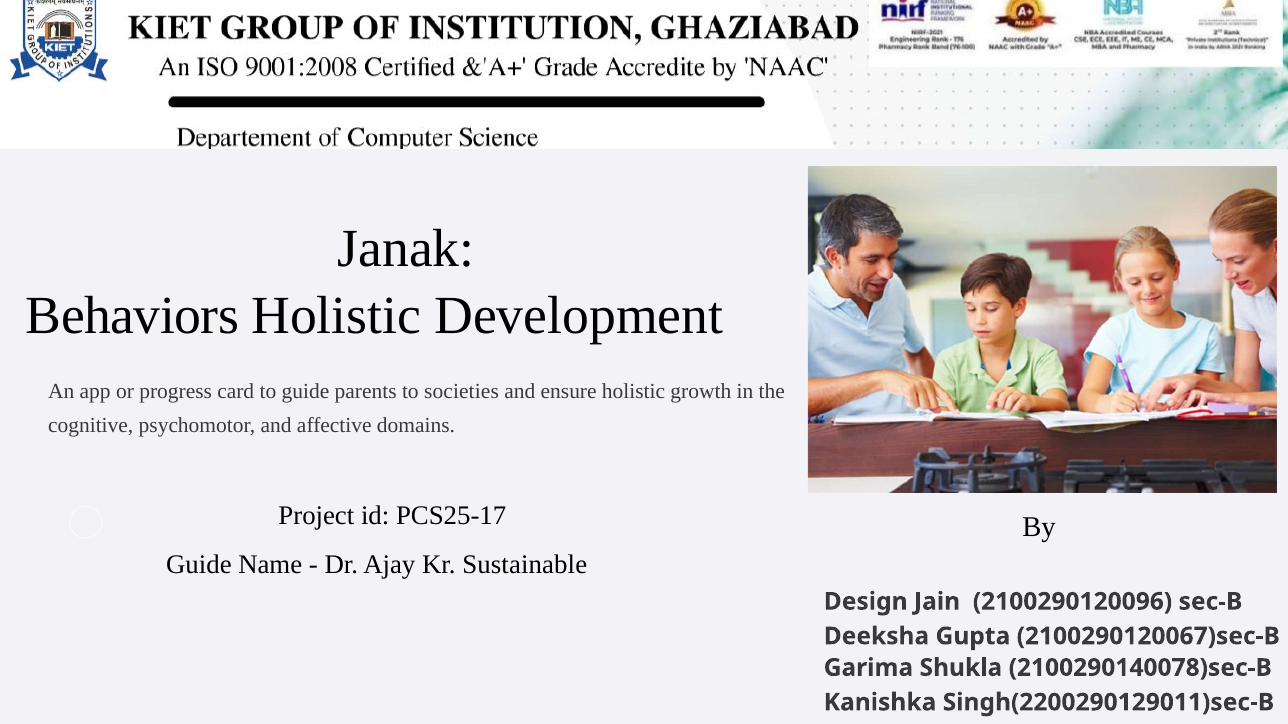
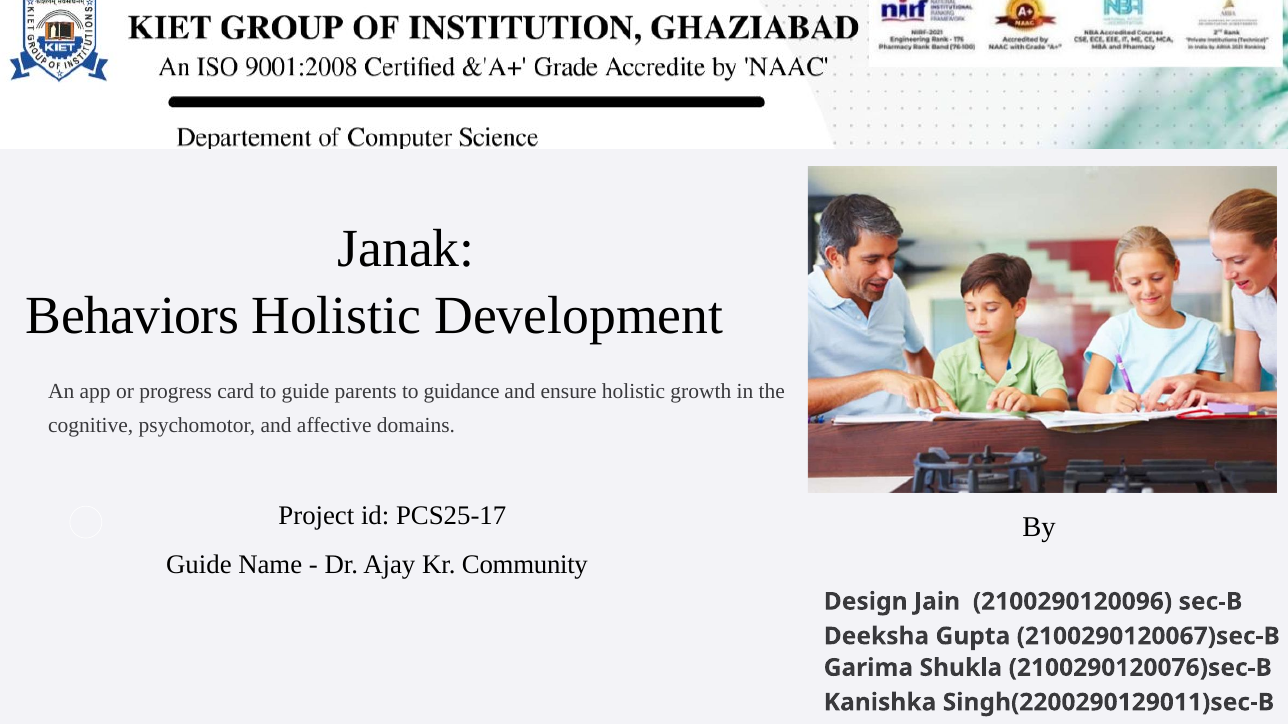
societies: societies -> guidance (462, 391)
Sustainable: Sustainable -> Community (525, 565)
2100290140078)sec-B: 2100290140078)sec-B -> 2100290120076)sec-B (1140, 668)
